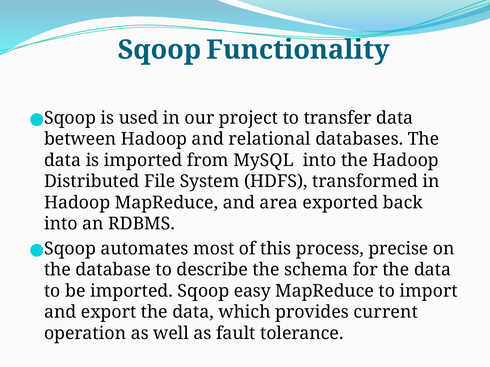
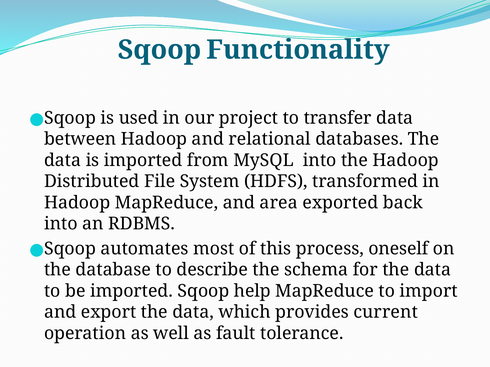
precise: precise -> oneself (398, 249)
easy: easy -> help (252, 291)
